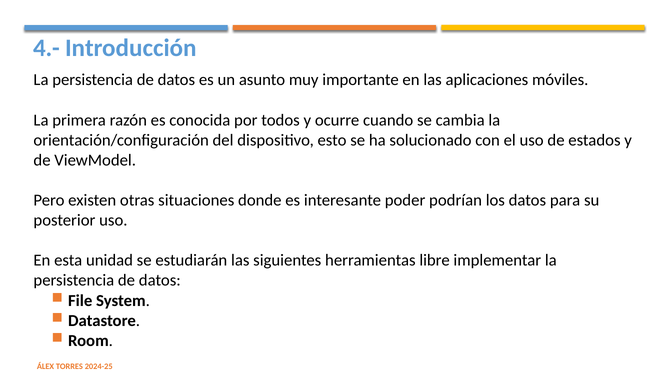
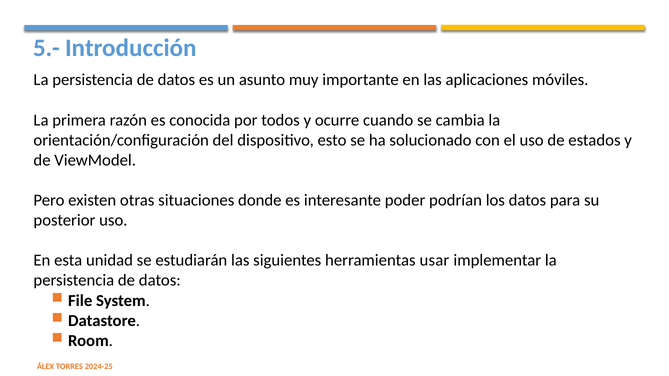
4.-: 4.- -> 5.- (47, 48)
libre: libre -> usar (434, 261)
